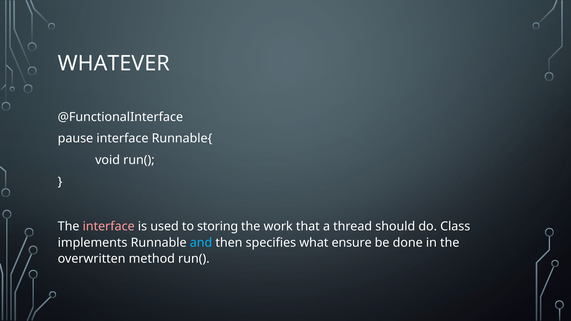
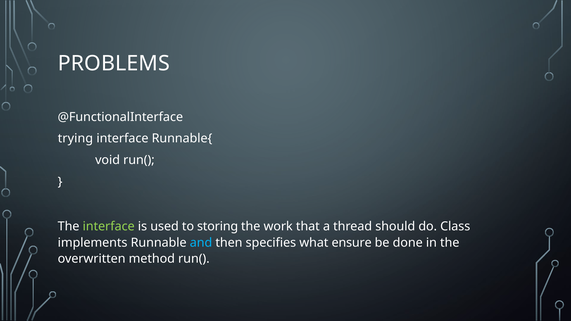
WHATEVER: WHATEVER -> PROBLEMS (114, 63)
pause: pause -> trying (75, 139)
interface colour: pink -> light green (109, 227)
